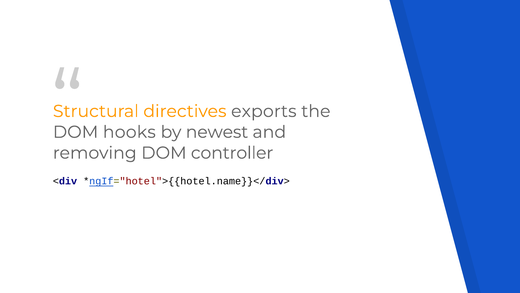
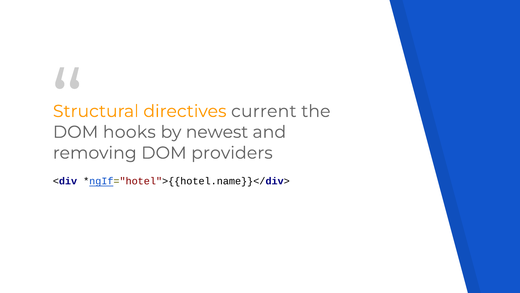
exports: exports -> current (264, 111)
controller: controller -> providers (232, 153)
